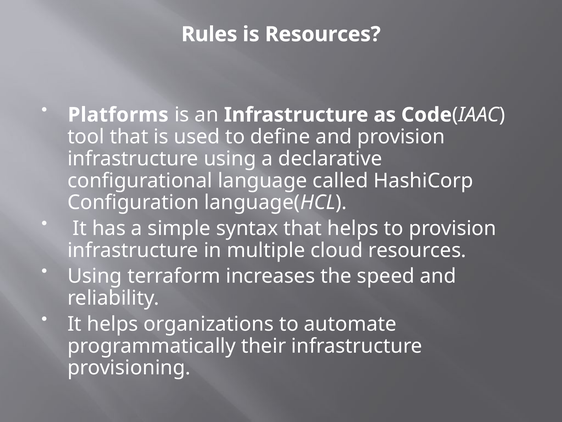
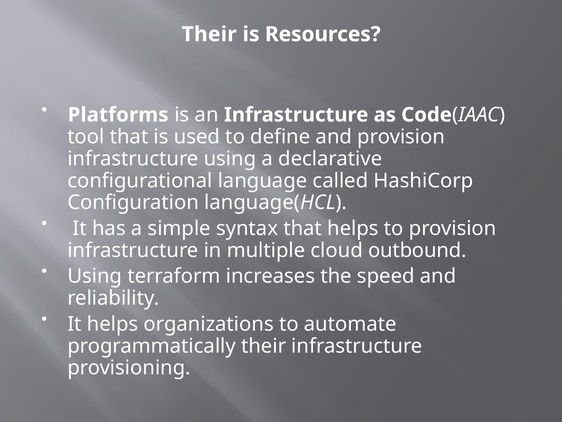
Rules: Rules -> Their (209, 34)
cloud resources: resources -> outbound (417, 250)
